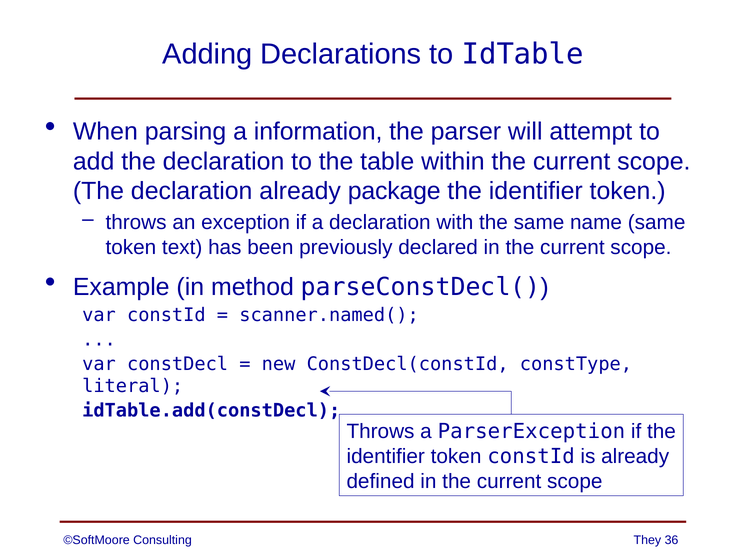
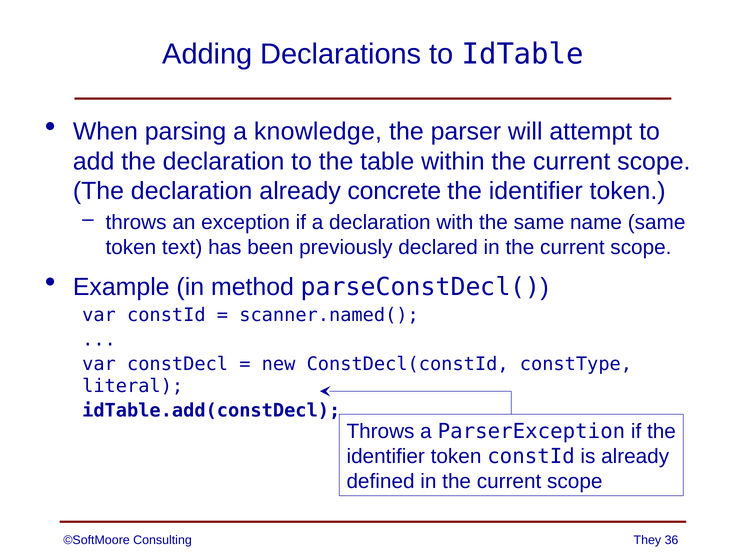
information: information -> knowledge (318, 132)
package: package -> concrete (394, 191)
